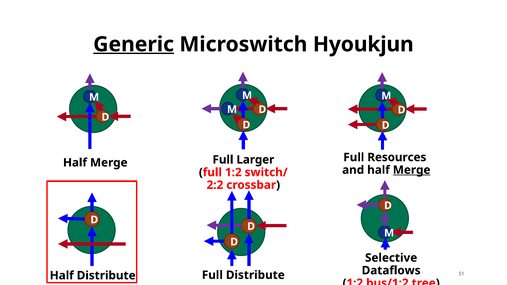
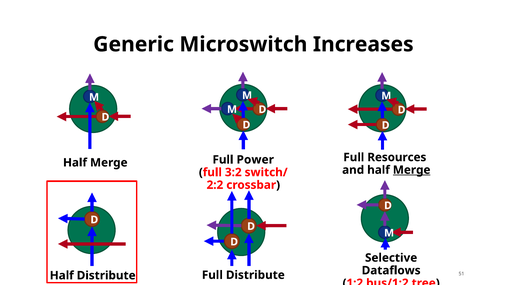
Generic underline: present -> none (134, 44)
Hyoukjun: Hyoukjun -> Increases (363, 44)
Larger: Larger -> Power (255, 160)
full 1:2: 1:2 -> 3:2 (233, 172)
